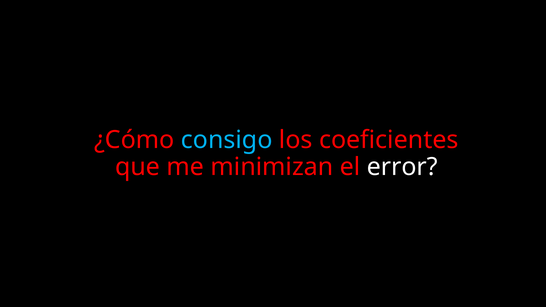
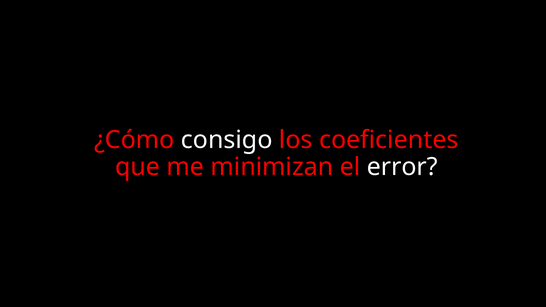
consigo colour: light blue -> white (227, 140)
